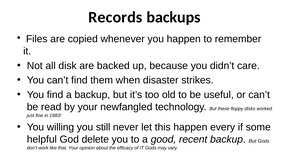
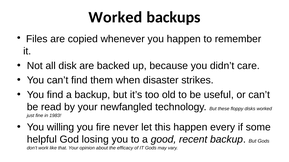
Records: Records -> Worked (115, 17)
still: still -> fire (103, 128)
delete: delete -> losing (95, 140)
